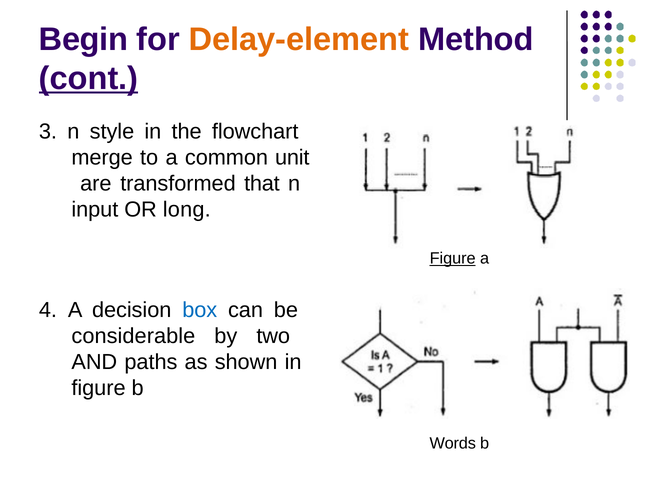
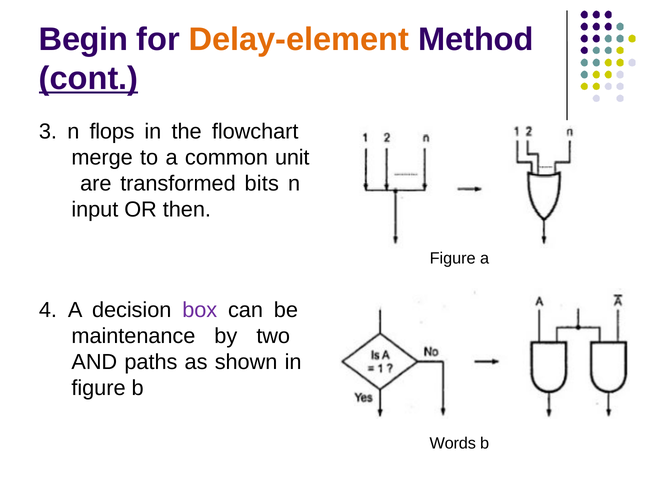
style: style -> flops (112, 132)
that: that -> bits (262, 184)
long: long -> then (187, 210)
Figure underline: present -> none (453, 258)
box colour: blue -> purple (200, 310)
considerable: considerable -> maintenance (133, 336)
